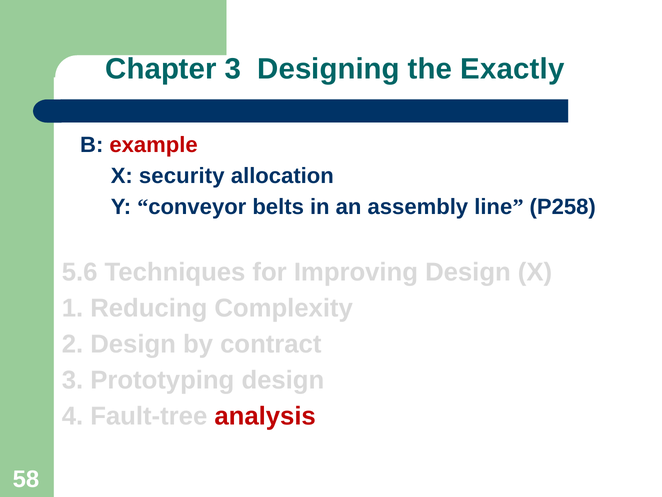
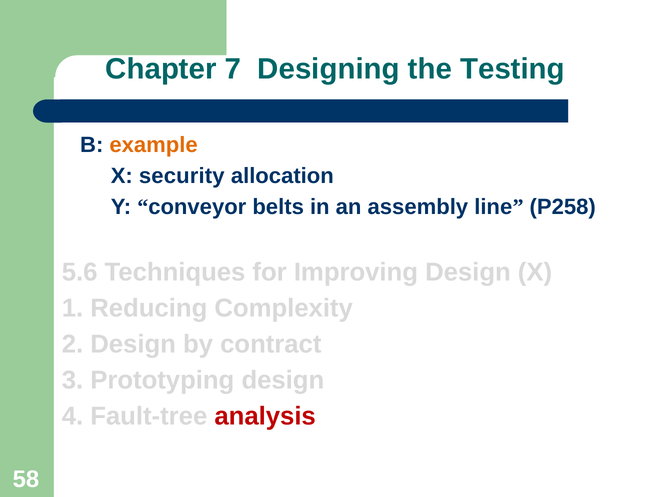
Chapter 3: 3 -> 7 (233, 69)
Exactly: Exactly -> Testing (512, 69)
example colour: red -> orange (154, 145)
